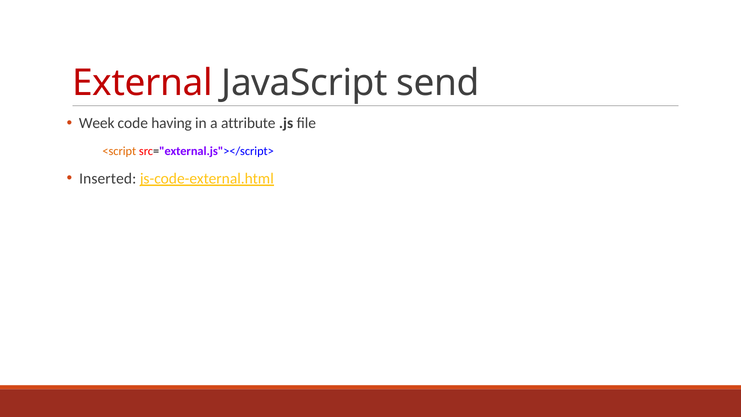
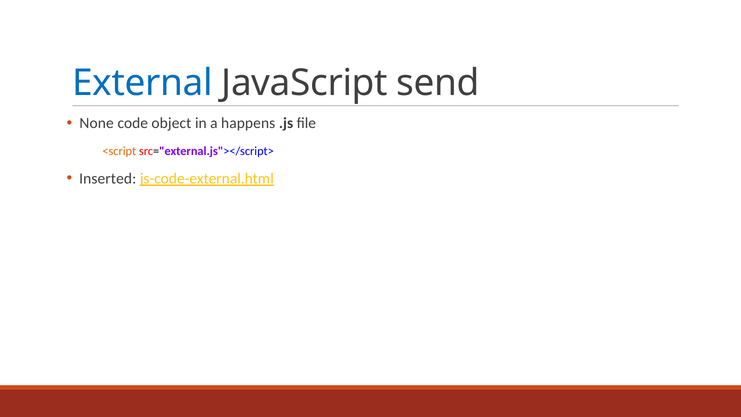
External colour: red -> blue (143, 83)
Week: Week -> None (97, 123)
having: having -> object (171, 123)
attribute: attribute -> happens (248, 123)
